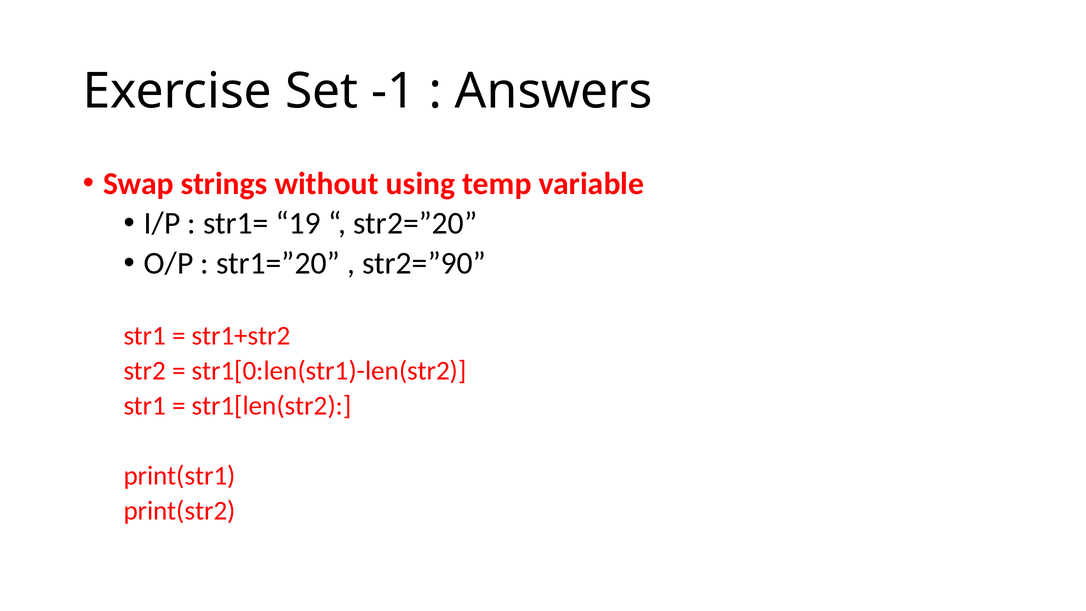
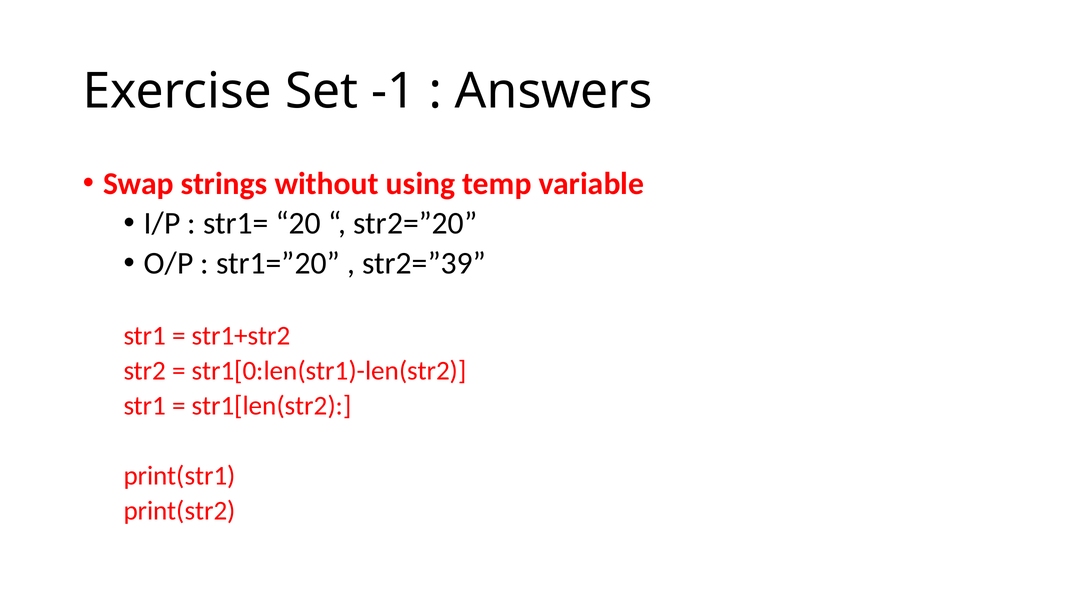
19: 19 -> 20 (298, 223)
str2=”90: str2=”90 -> str2=”39 (424, 263)
